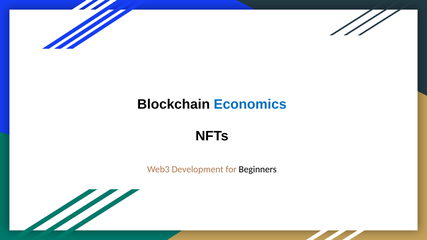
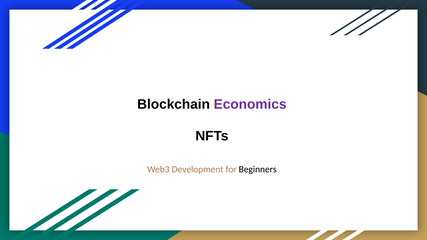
Economics colour: blue -> purple (250, 104)
